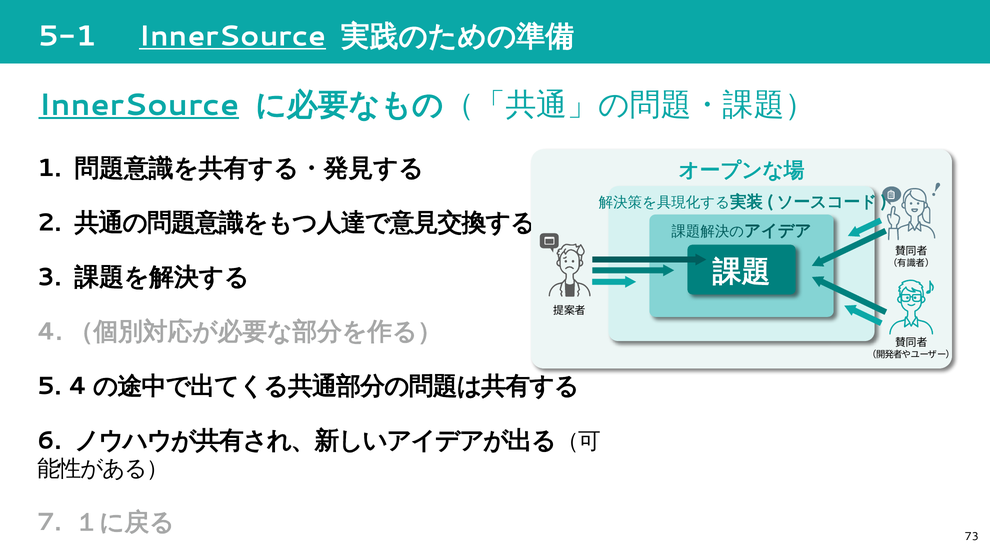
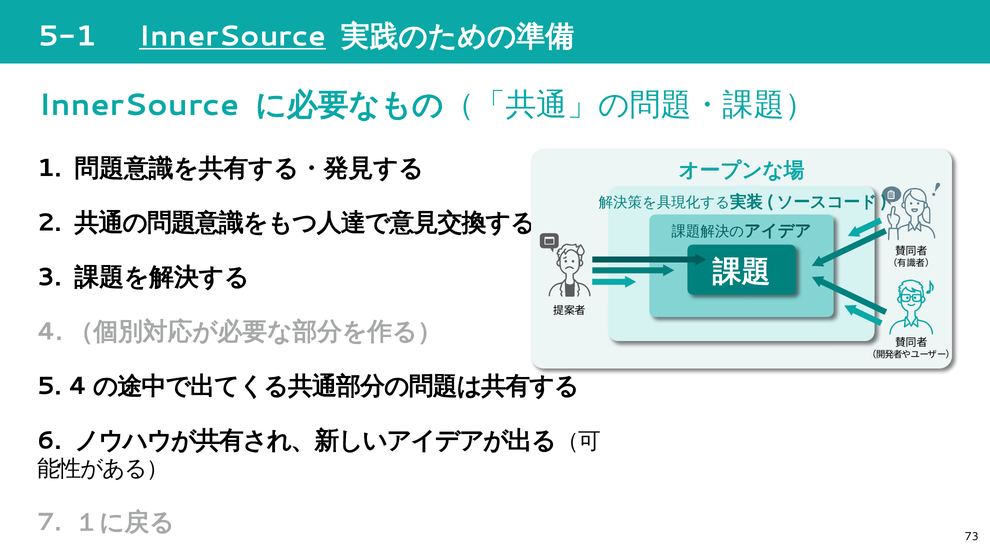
InnerSource underline: present -> none (139, 105)
